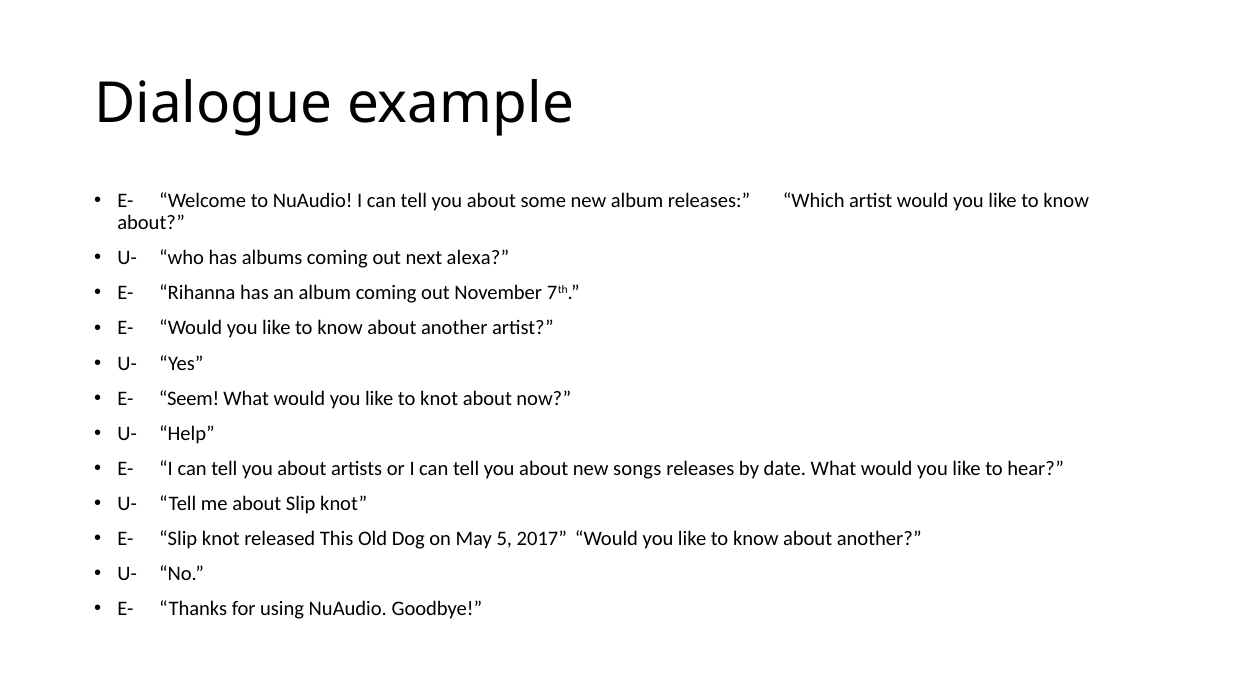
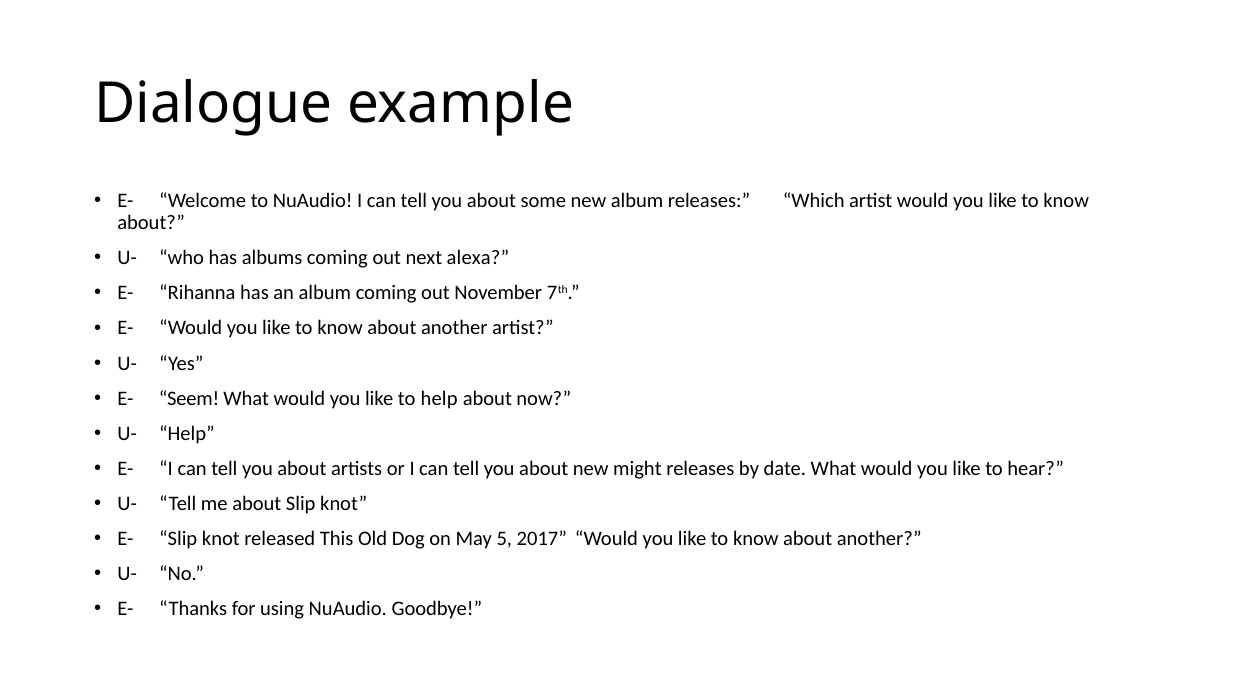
to knot: knot -> help (439, 398)
songs: songs -> might (637, 469)
